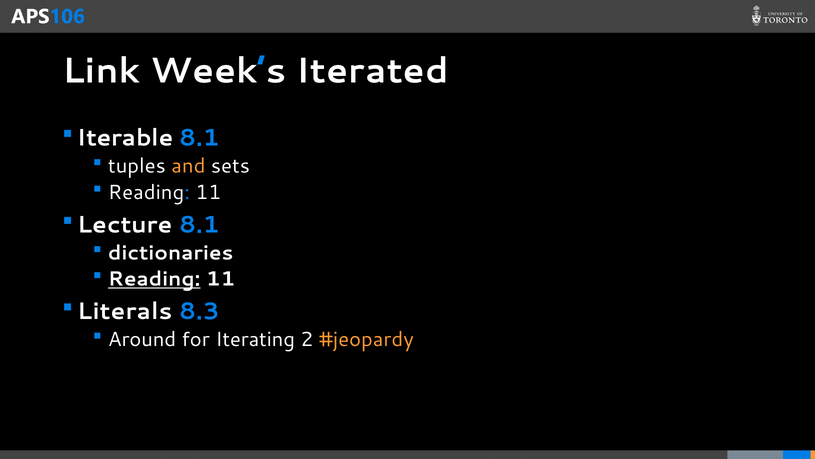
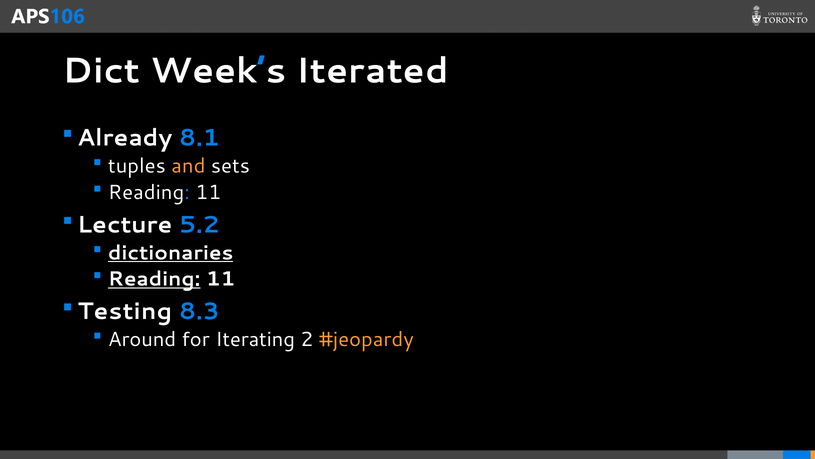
Link: Link -> Dict (101, 71)
Iterable: Iterable -> Already (125, 138)
Lecture 8.1: 8.1 -> 5.2 (199, 224)
dictionaries underline: none -> present (171, 253)
Literals: Literals -> Testing (125, 311)
